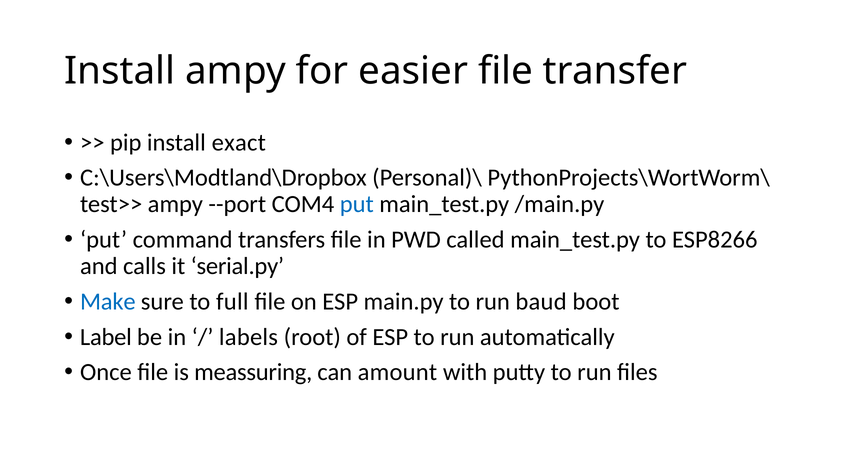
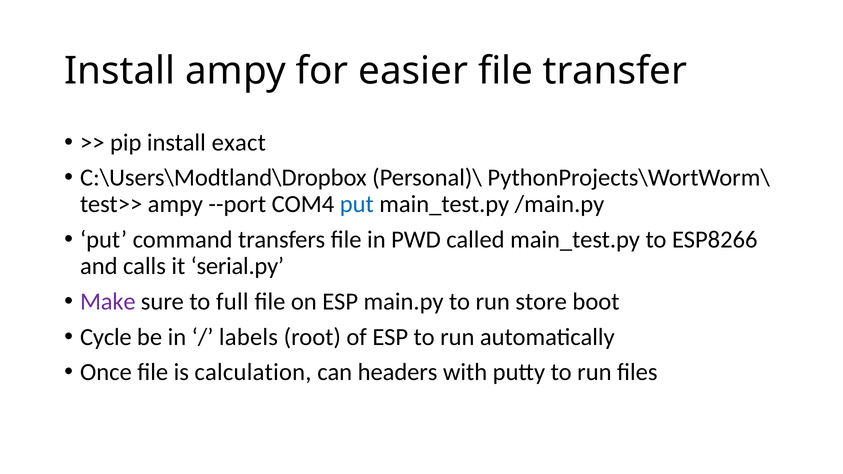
Make colour: blue -> purple (108, 302)
baud: baud -> store (541, 302)
Label: Label -> Cycle (106, 337)
meassuring: meassuring -> calculation (253, 372)
amount: amount -> headers (398, 372)
